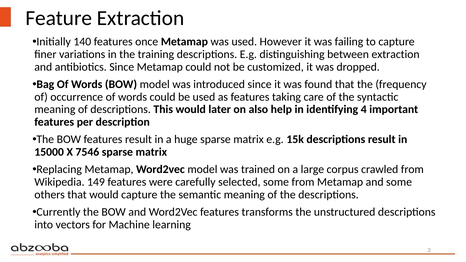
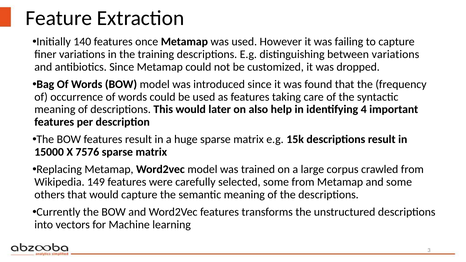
between extraction: extraction -> variations (395, 54)
7546: 7546 -> 7576 (87, 152)
